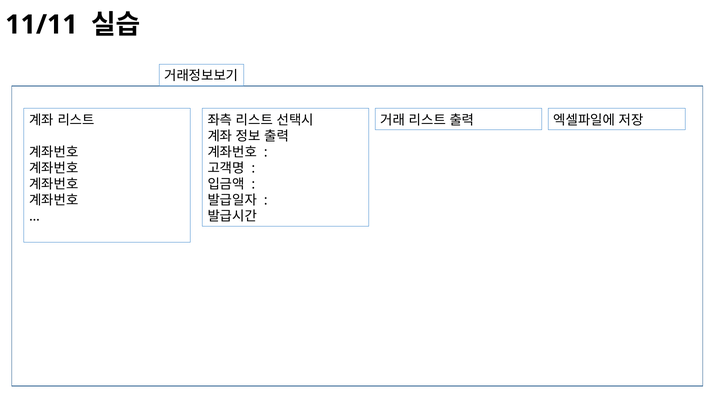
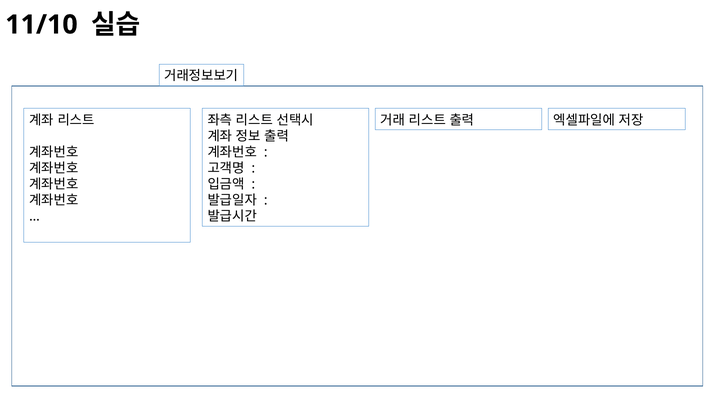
11/11: 11/11 -> 11/10 (41, 25)
